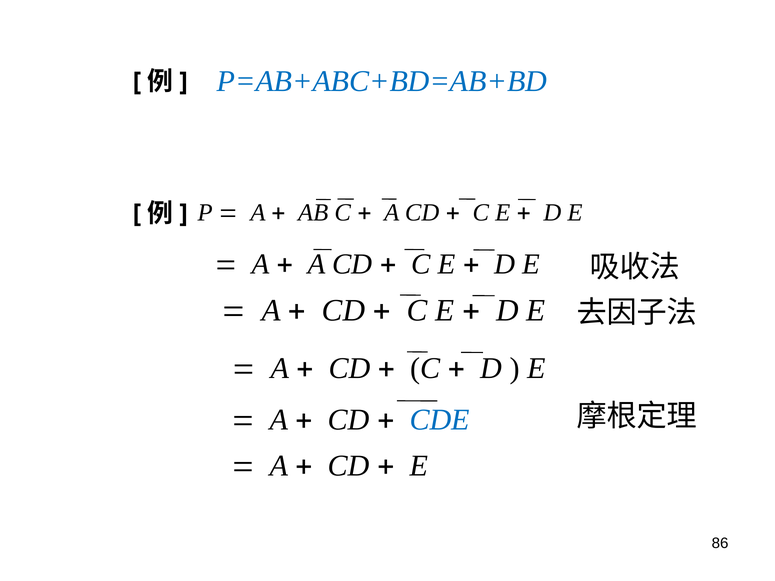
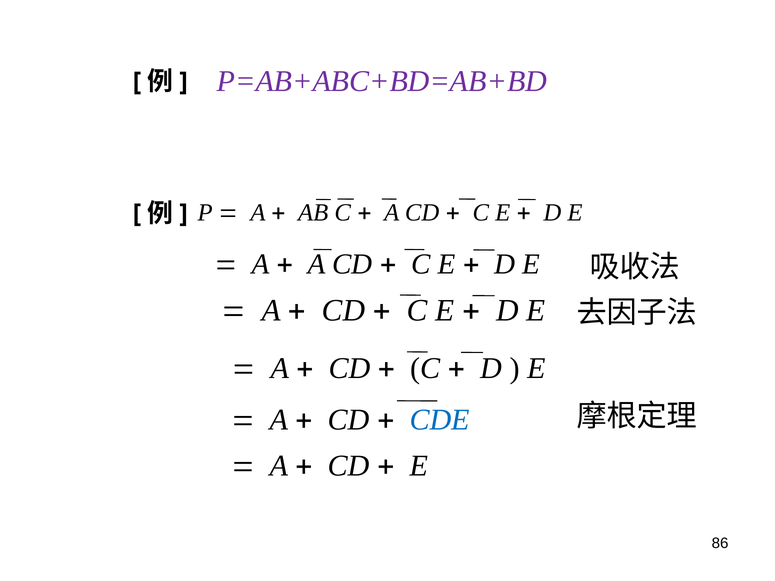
P=AB+ABC+BD=AB+BD colour: blue -> purple (382, 81)
